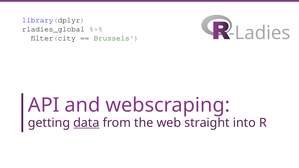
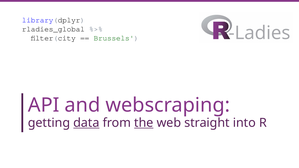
the underline: none -> present (144, 123)
